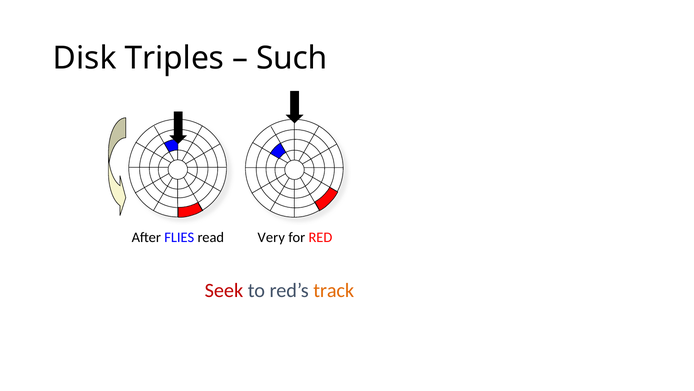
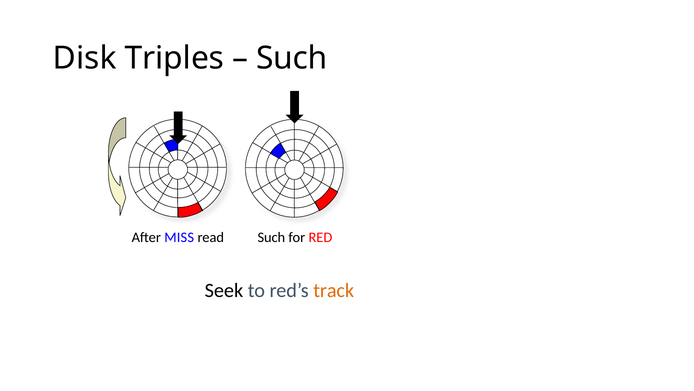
FLIES: FLIES -> MISS (179, 237)
read Very: Very -> Such (271, 237)
Seek colour: red -> black (224, 290)
